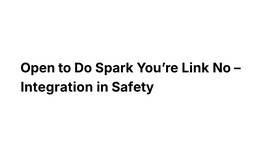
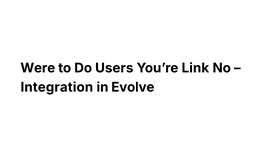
Open: Open -> Were (38, 68)
Spark: Spark -> Users (114, 68)
Safety: Safety -> Evolve (133, 87)
